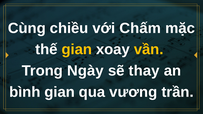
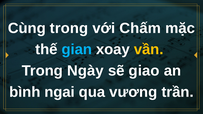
Cùng chiều: chiều -> trong (69, 28)
gian colour: yellow -> light blue (77, 50)
thay: thay -> giao (144, 71)
bình gian: gian -> ngai (60, 92)
